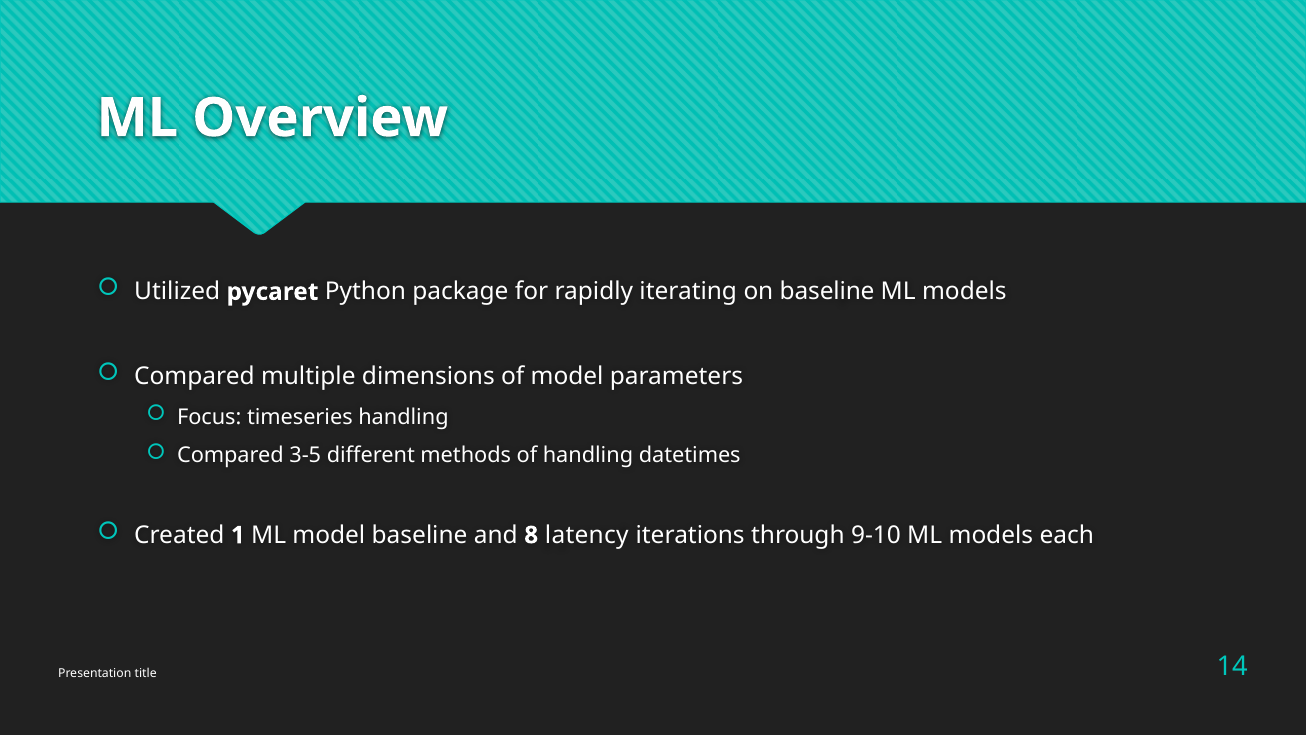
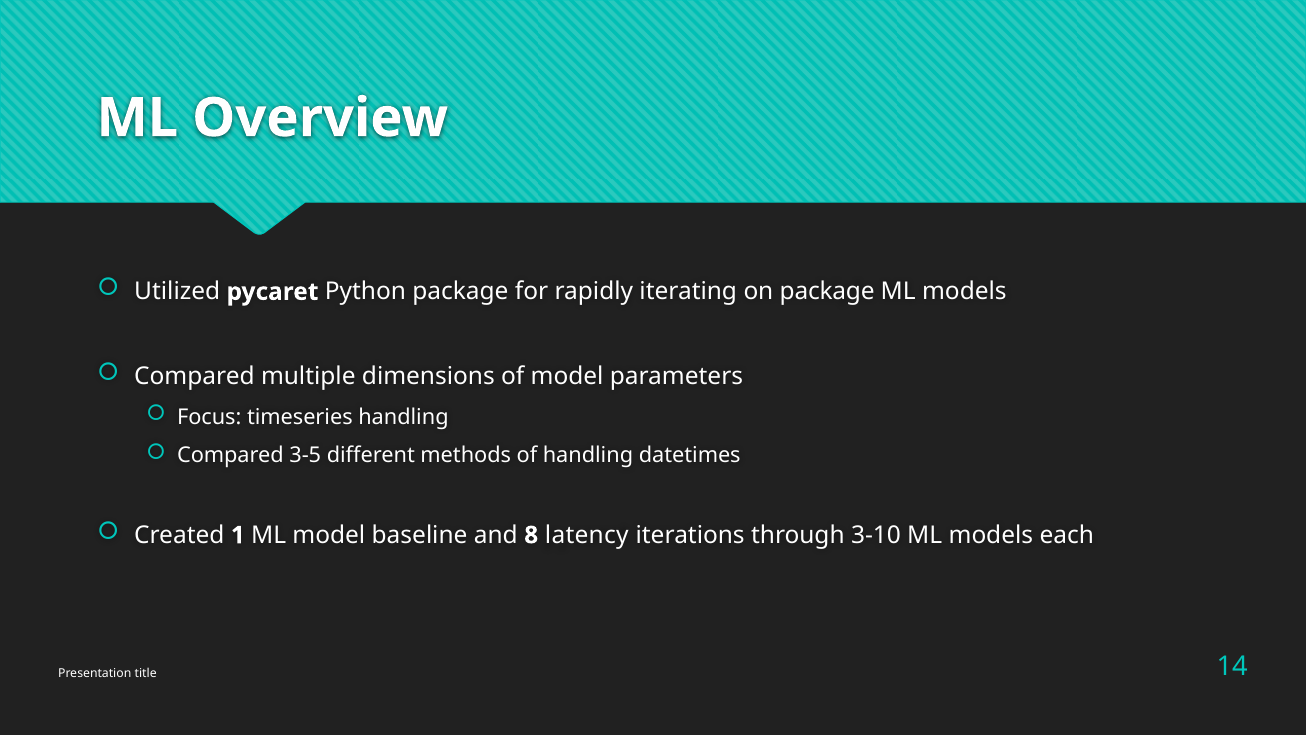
on baseline: baseline -> package (827, 292)
9-10: 9-10 -> 3-10 (876, 535)
